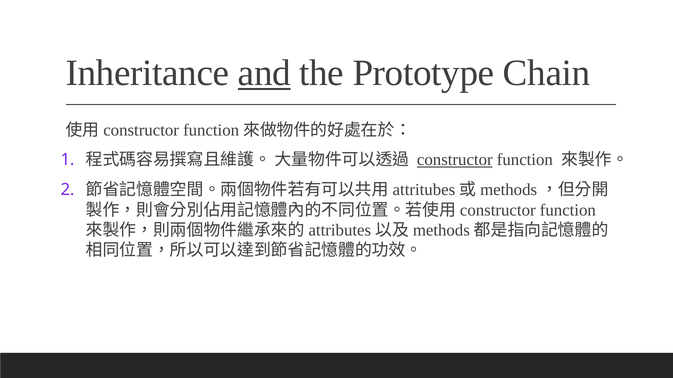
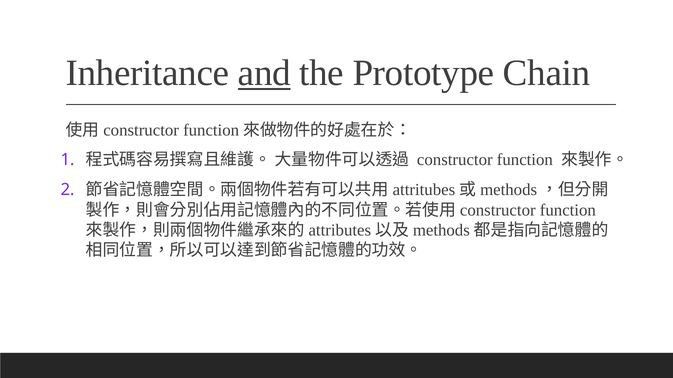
constructor underline: present -> none (455, 160)
